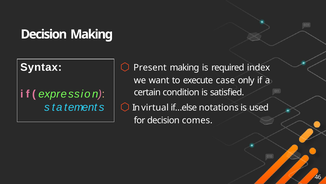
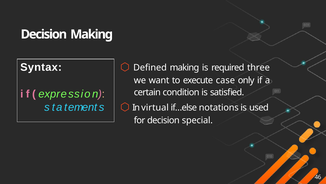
Present: Present -> Defined (150, 67)
index: index -> three (258, 67)
comes: comes -> special (197, 120)
